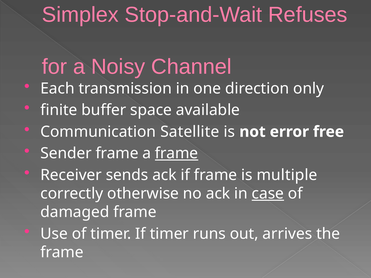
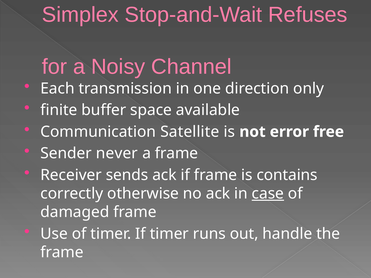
Sender frame: frame -> never (117, 154)
frame underline: present -> none (177, 154)
multiple: multiple -> contains (287, 175)
arrives: arrives -> handle (287, 234)
